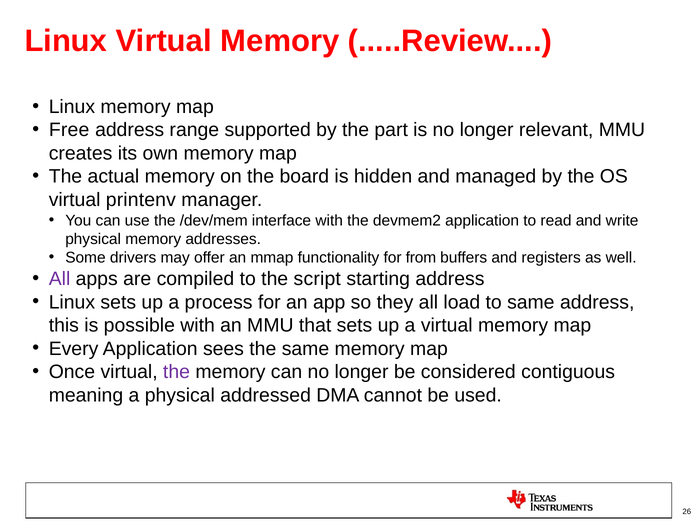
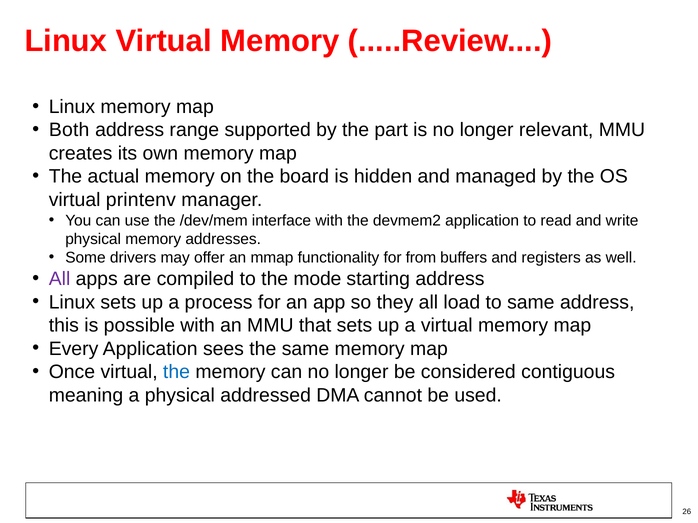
Free: Free -> Both (69, 130)
script: script -> mode (317, 279)
the colour: purple -> blue (177, 372)
